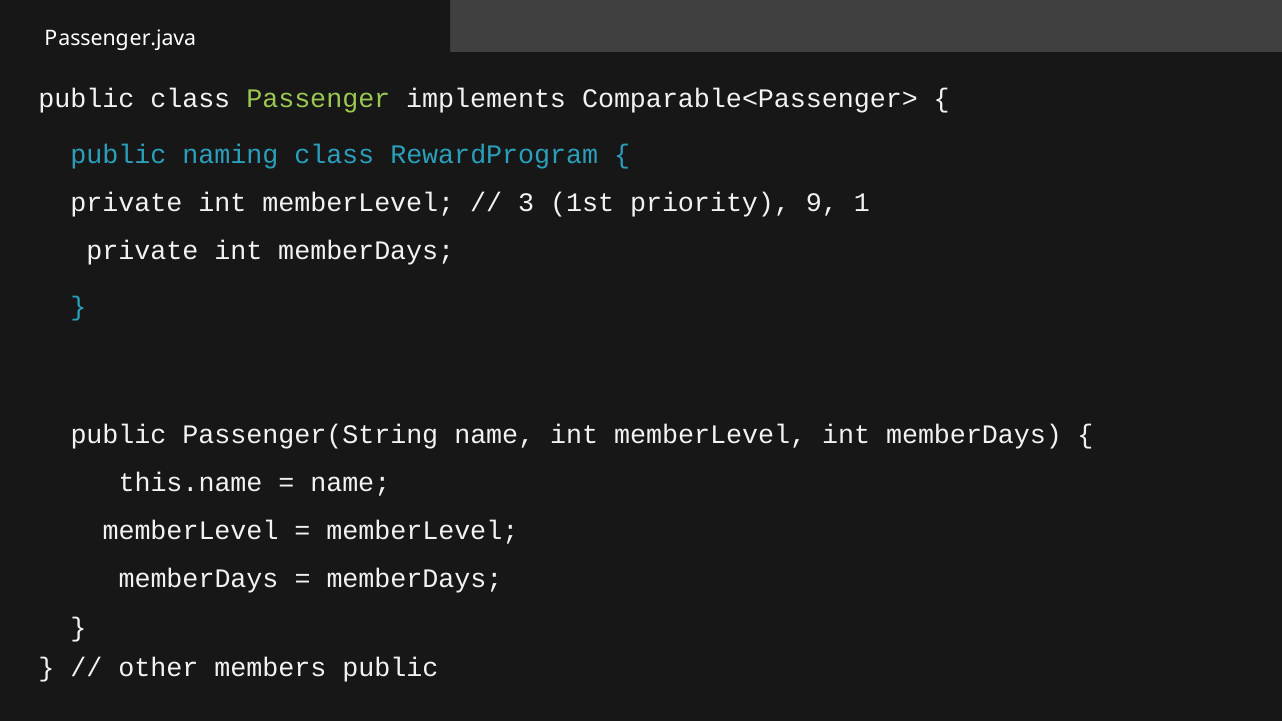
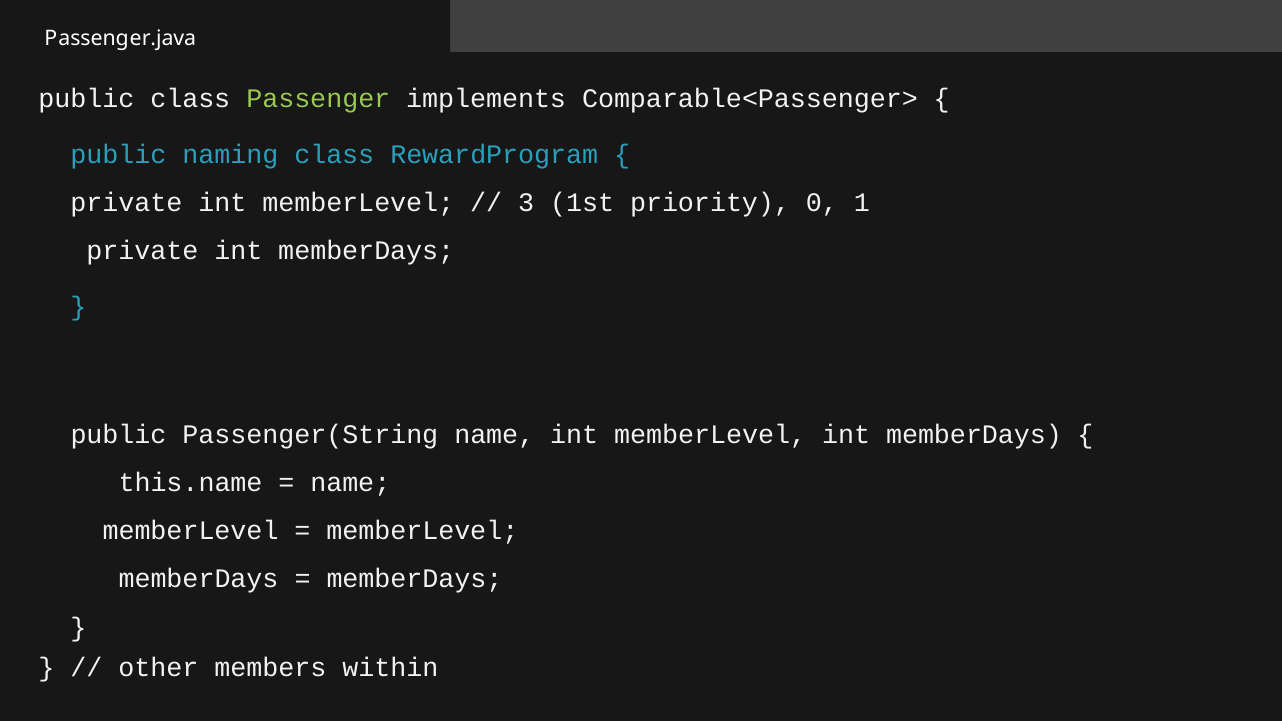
9: 9 -> 0 (822, 203)
members public: public -> within (390, 667)
